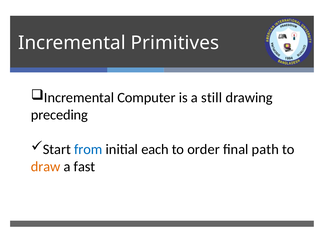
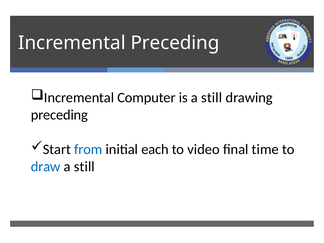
Incremental Primitives: Primitives -> Preceding (175, 43)
order: order -> video (204, 149)
path: path -> time (265, 149)
draw colour: orange -> blue (46, 167)
fast: fast -> still (84, 167)
